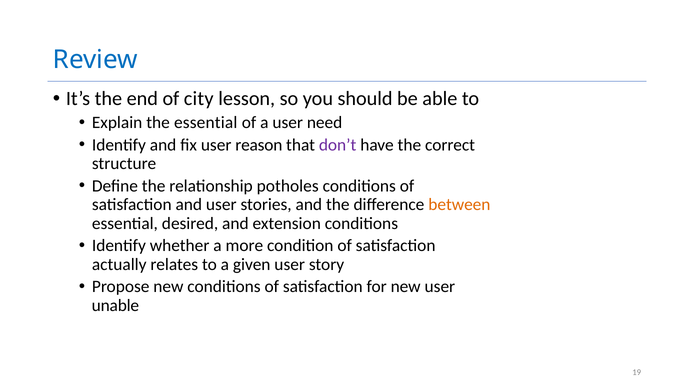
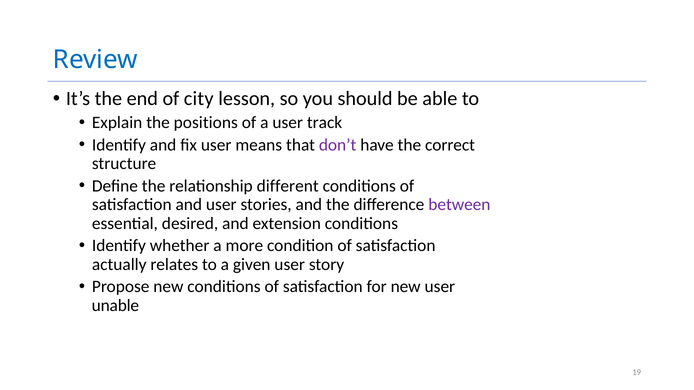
the essential: essential -> positions (206, 123)
need: need -> track (325, 123)
reason: reason -> means (259, 145)
potholes: potholes -> different (288, 186)
between colour: orange -> purple (459, 205)
